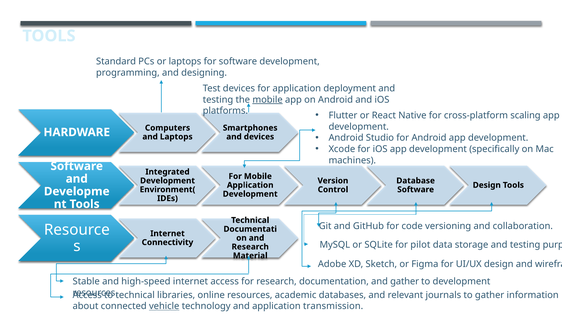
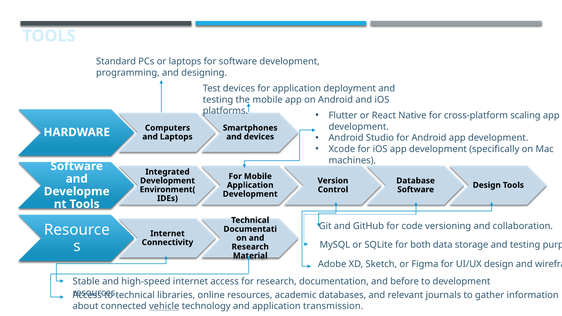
mobile underline: present -> none (268, 100)
pilot: pilot -> both (420, 245)
and gather: gather -> before (405, 282)
